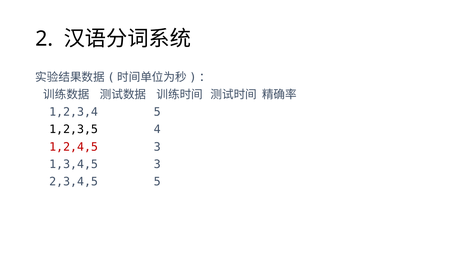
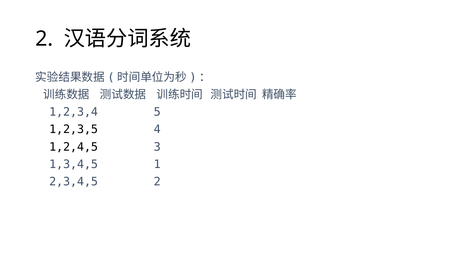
1,2,4,5 colour: red -> black (74, 147)
1,3,4,5 3: 3 -> 1 (157, 164)
2,3,4,5 5: 5 -> 2 (157, 181)
